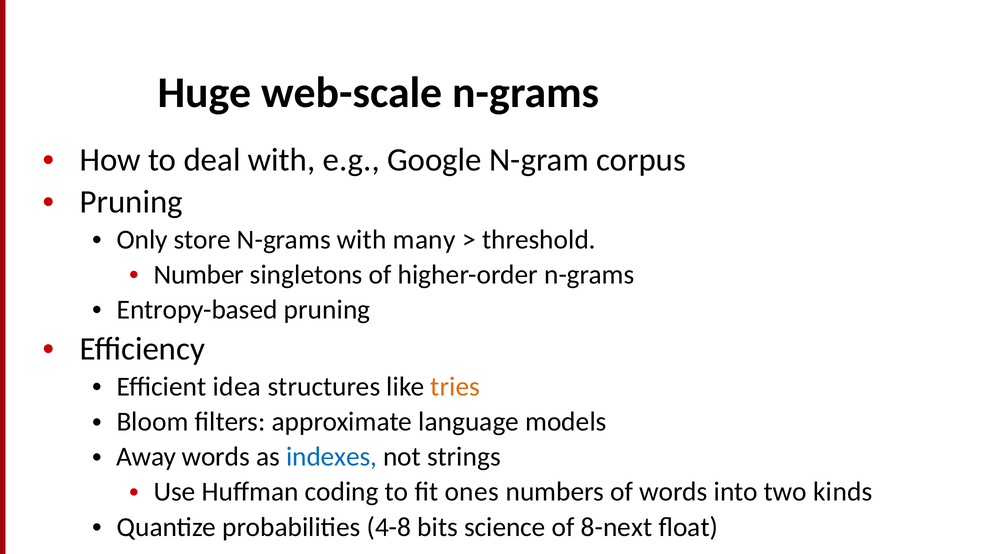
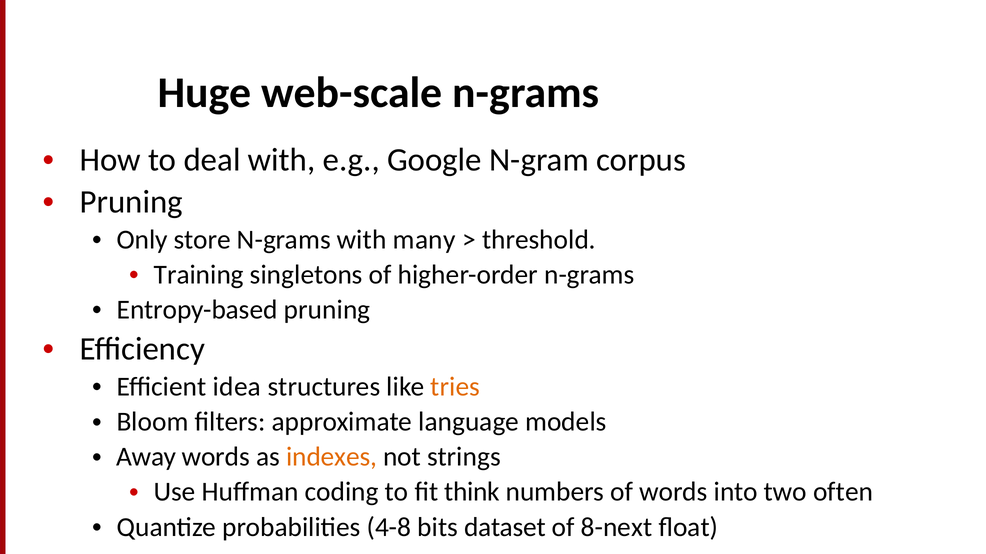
Number: Number -> Training (199, 275)
indexes colour: blue -> orange (332, 457)
ones: ones -> think (472, 493)
kinds: kinds -> often (843, 493)
science: science -> dataset (505, 528)
